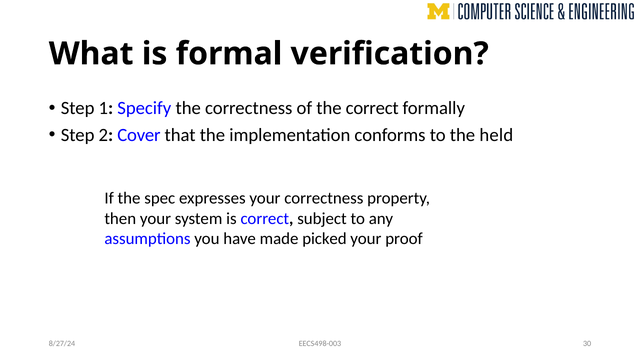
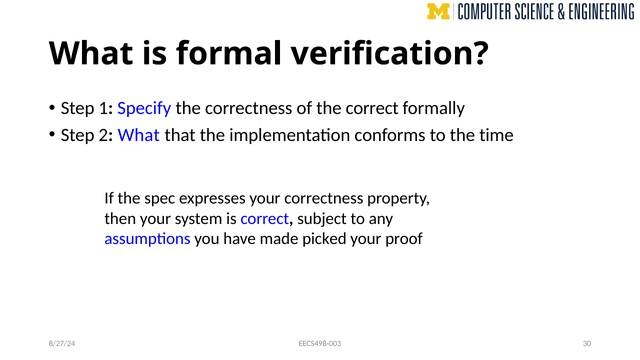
2 Cover: Cover -> What (139, 135)
held: held -> time (496, 135)
